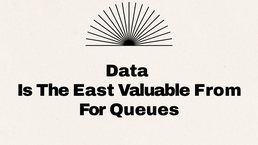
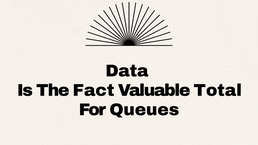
East: East -> Fact (94, 90)
From: From -> Total (218, 90)
